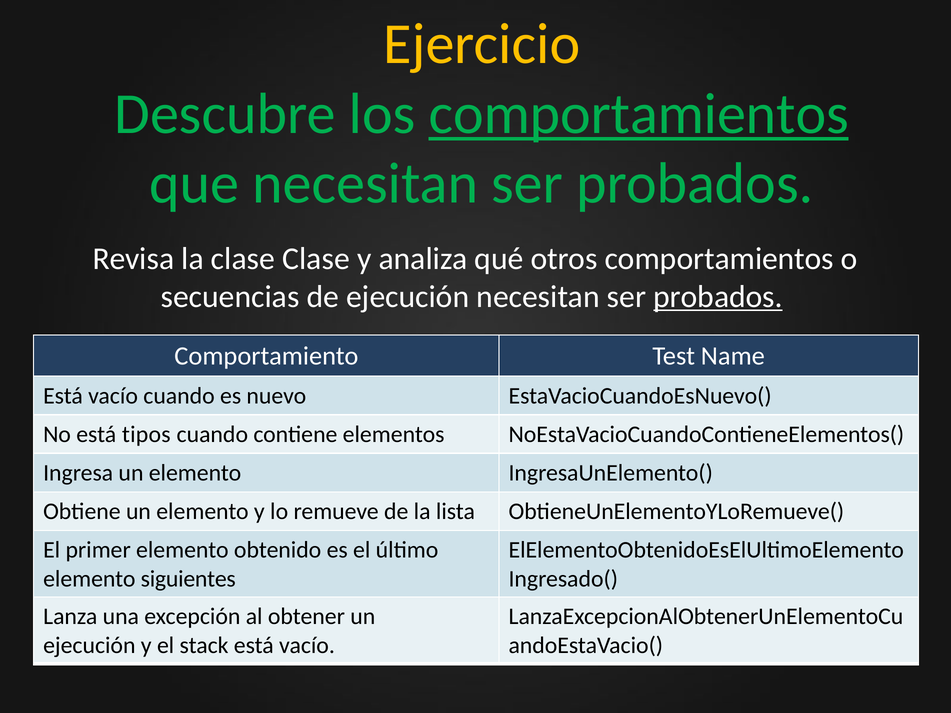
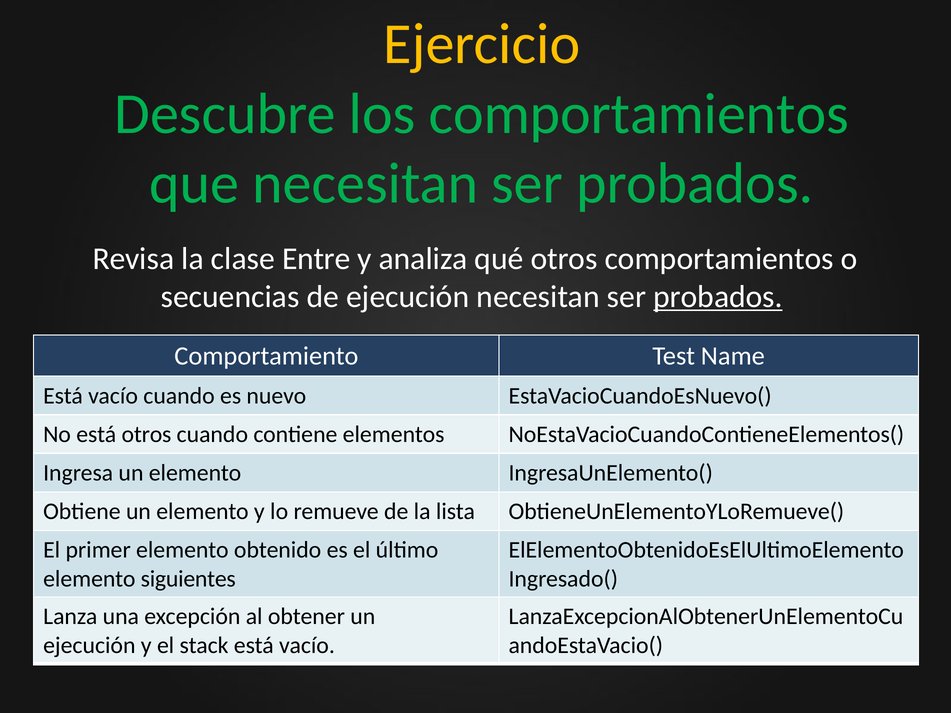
comportamientos underline: present -> none (639, 114)
clase Clase: Clase -> Entre (316, 259)
está tipos: tipos -> otros (146, 434)
